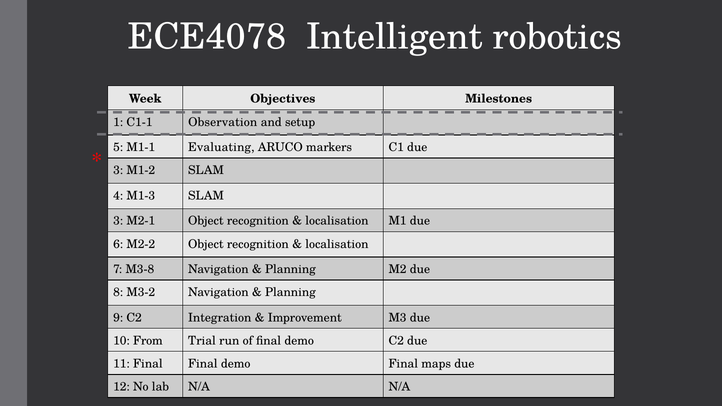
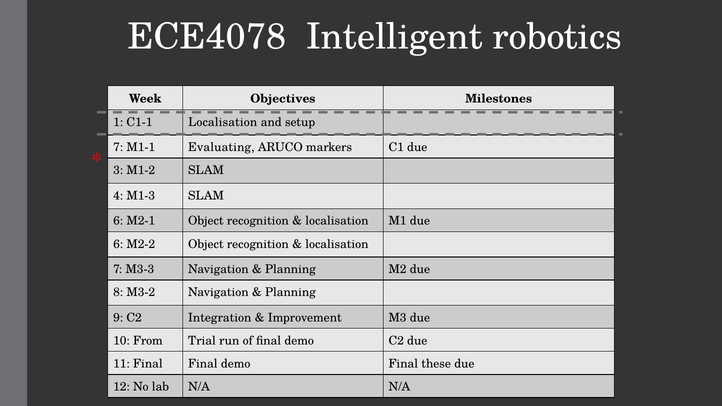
C1-1 Observation: Observation -> Localisation (223, 122)
5: 5 -> 7 (118, 147)
3: 3 -> 6 (118, 221)
M3-8: M3-8 -> M3-3 (140, 269)
maps: maps -> these (436, 364)
